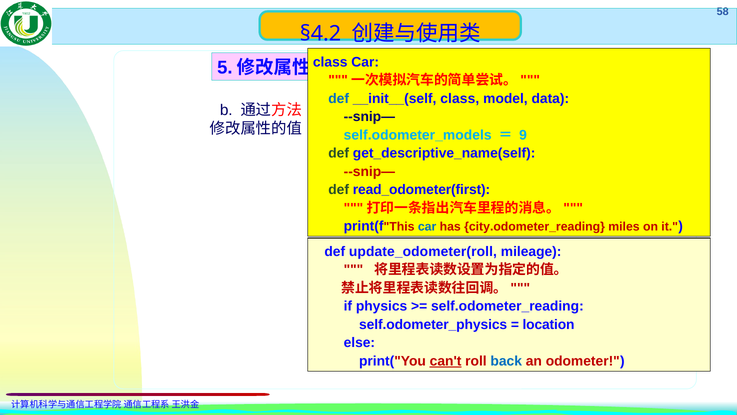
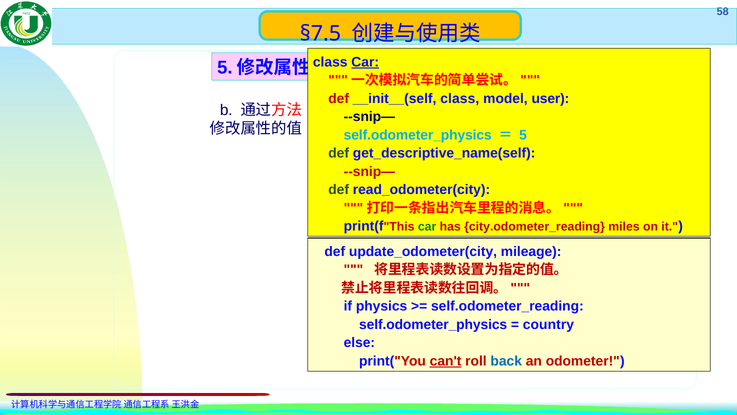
§4.2: §4.2 -> §7.5 (320, 33)
Car underline: none -> present (365, 62)
def colour: blue -> red (339, 98)
data: data -> user (550, 98)
self.odometer_models: self.odometer_models -> self.odometer_physics (418, 135)
9: 9 -> 5 (523, 135)
read_odometer(first: read_odometer(first -> read_odometer(city (421, 190)
car colour: blue -> green (427, 227)
update_odometer(roll: update_odometer(roll -> update_odometer(city (423, 251)
location: location -> country (548, 324)
